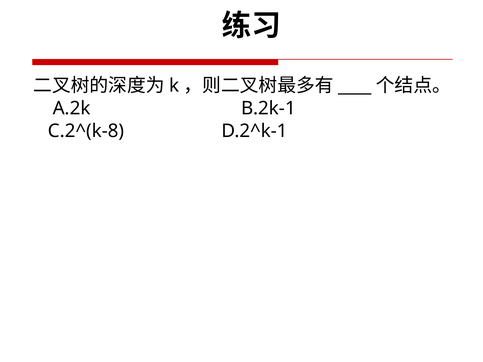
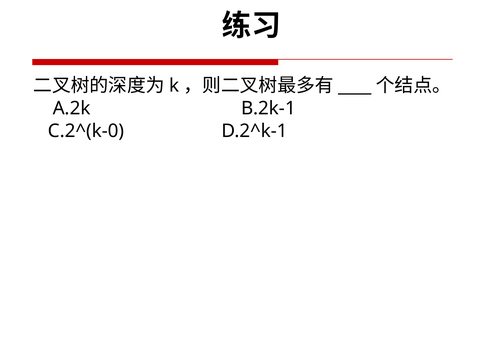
C.2^(k-8: C.2^(k-8 -> C.2^(k-0 (86, 131)
